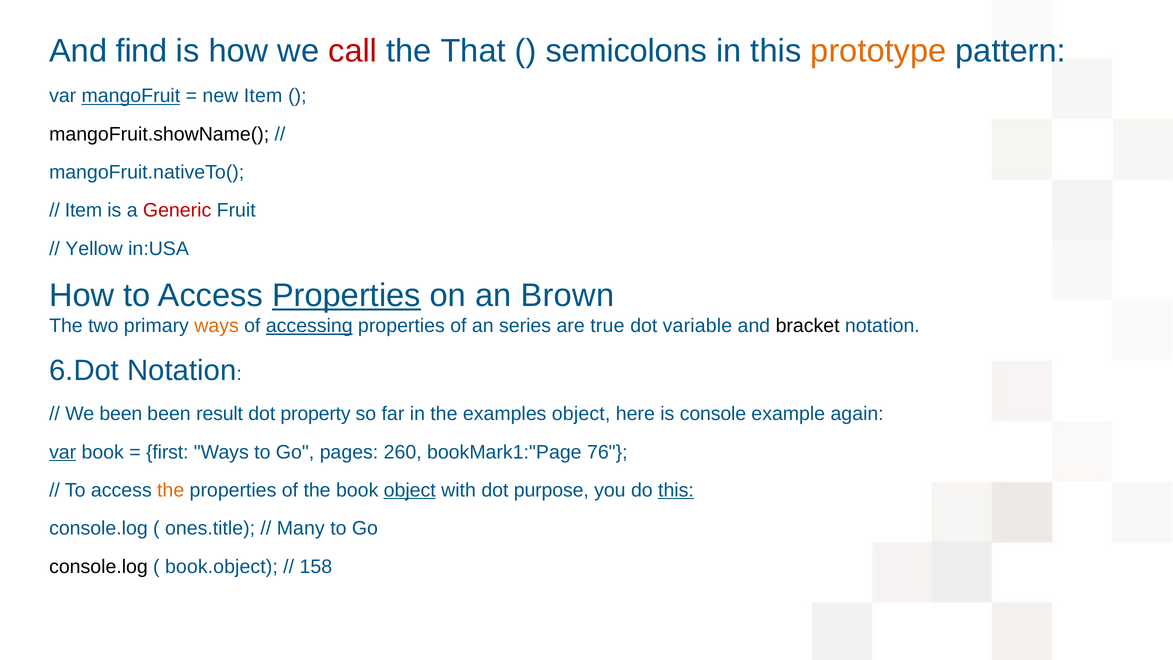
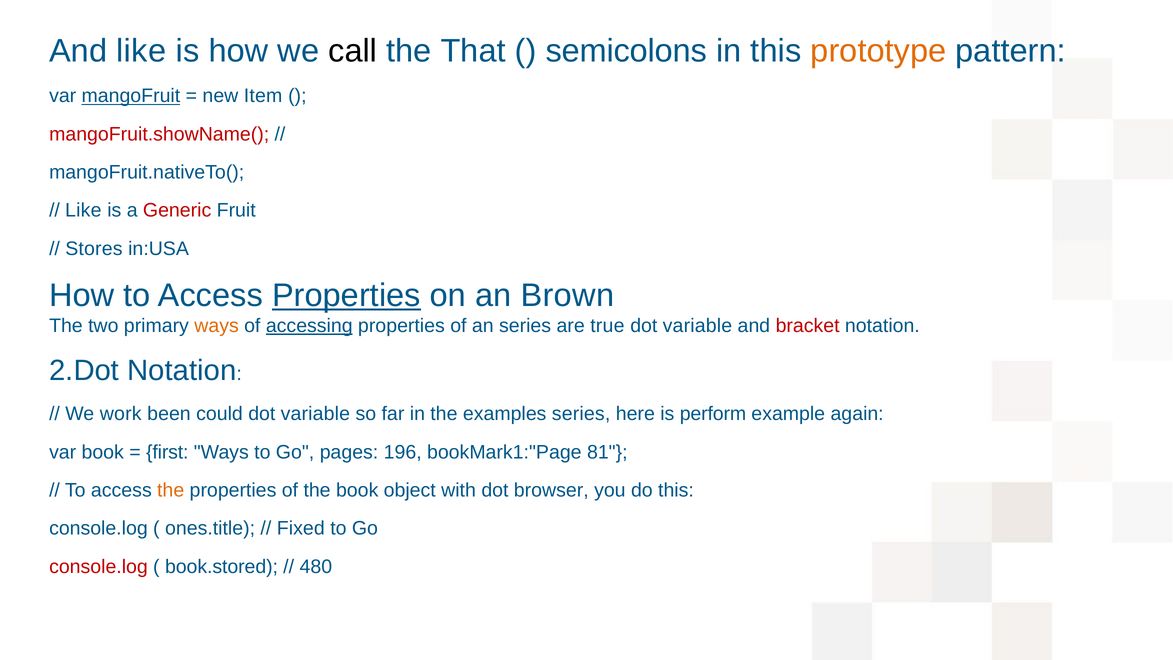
And find: find -> like (141, 51)
call colour: red -> black (353, 51)
mangoFruit.showName( colour: black -> red (159, 134)
Item: Item -> Like (83, 210)
Yellow: Yellow -> Stores (94, 249)
bracket colour: black -> red (808, 326)
6.Dot: 6.Dot -> 2.Dot (84, 371)
We been: been -> work (121, 414)
result: result -> could (220, 414)
property: property -> variable (315, 414)
examples object: object -> series (581, 414)
console: console -> perform (713, 414)
var underline: present -> none (63, 452)
260: 260 -> 196 (403, 452)
76: 76 -> 81 (607, 452)
object underline: present -> none (410, 490)
purpose: purpose -> browser (551, 490)
this underline: present -> none (676, 490)
Many: Many -> Fixed (301, 528)
console.log colour: black -> red (98, 566)
book.object: book.object -> book.stored (222, 566)
158: 158 -> 480 (316, 566)
